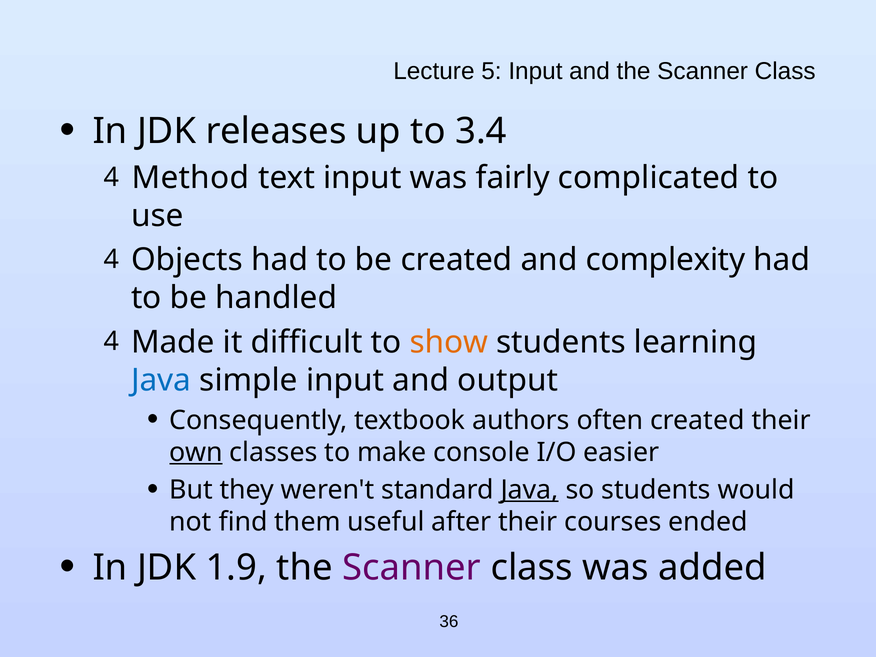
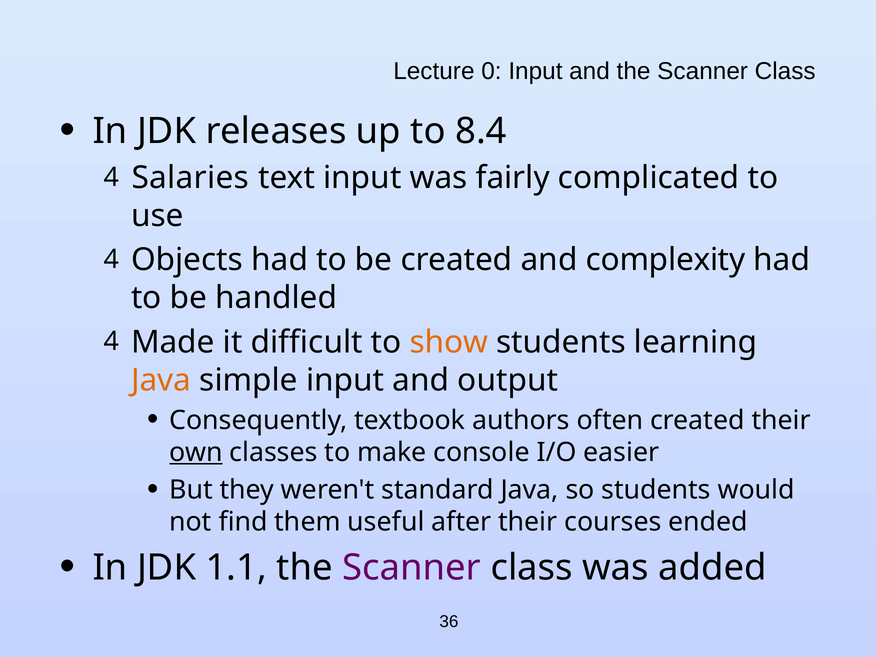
5: 5 -> 0 (491, 71)
3.4: 3.4 -> 8.4 (481, 131)
Method: Method -> Salaries (190, 178)
Java colour: blue -> orange (161, 380)
Java underline: present -> none (530, 490)
1.9: 1.9 -> 1.1 (236, 568)
